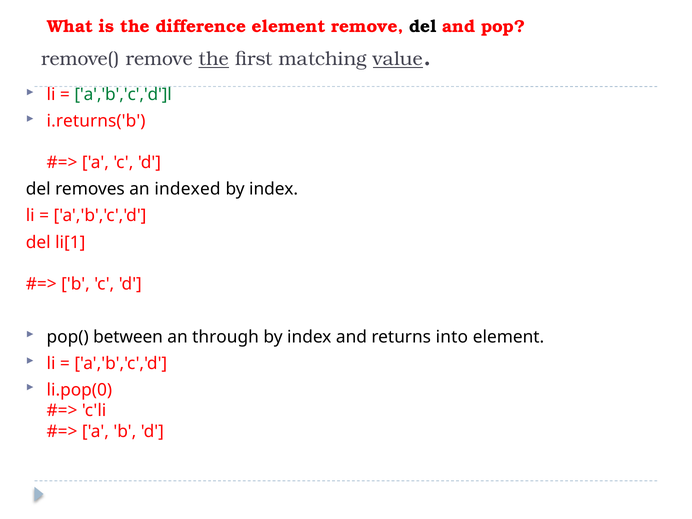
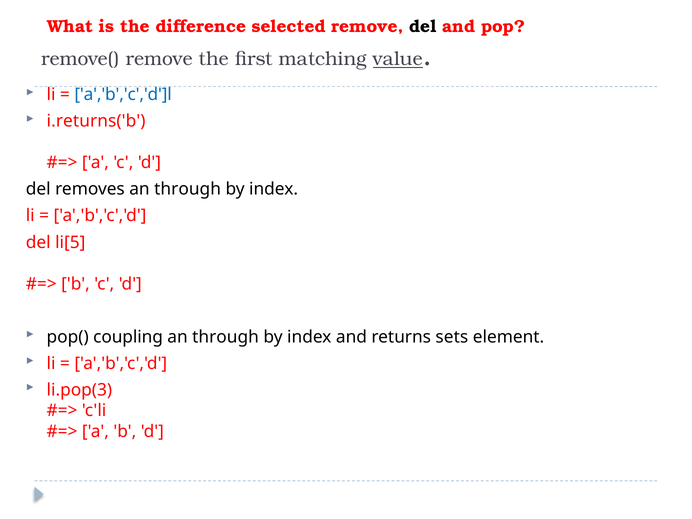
difference element: element -> selected (289, 26)
the underline: present -> none (214, 59)
a','b','c','d']l colour: green -> blue (123, 95)
removes an indexed: indexed -> through (188, 189)
li[1: li[1 -> li[5 (70, 242)
between: between -> coupling (128, 337)
into: into -> sets (452, 337)
li.pop(0: li.pop(0 -> li.pop(3 (79, 390)
